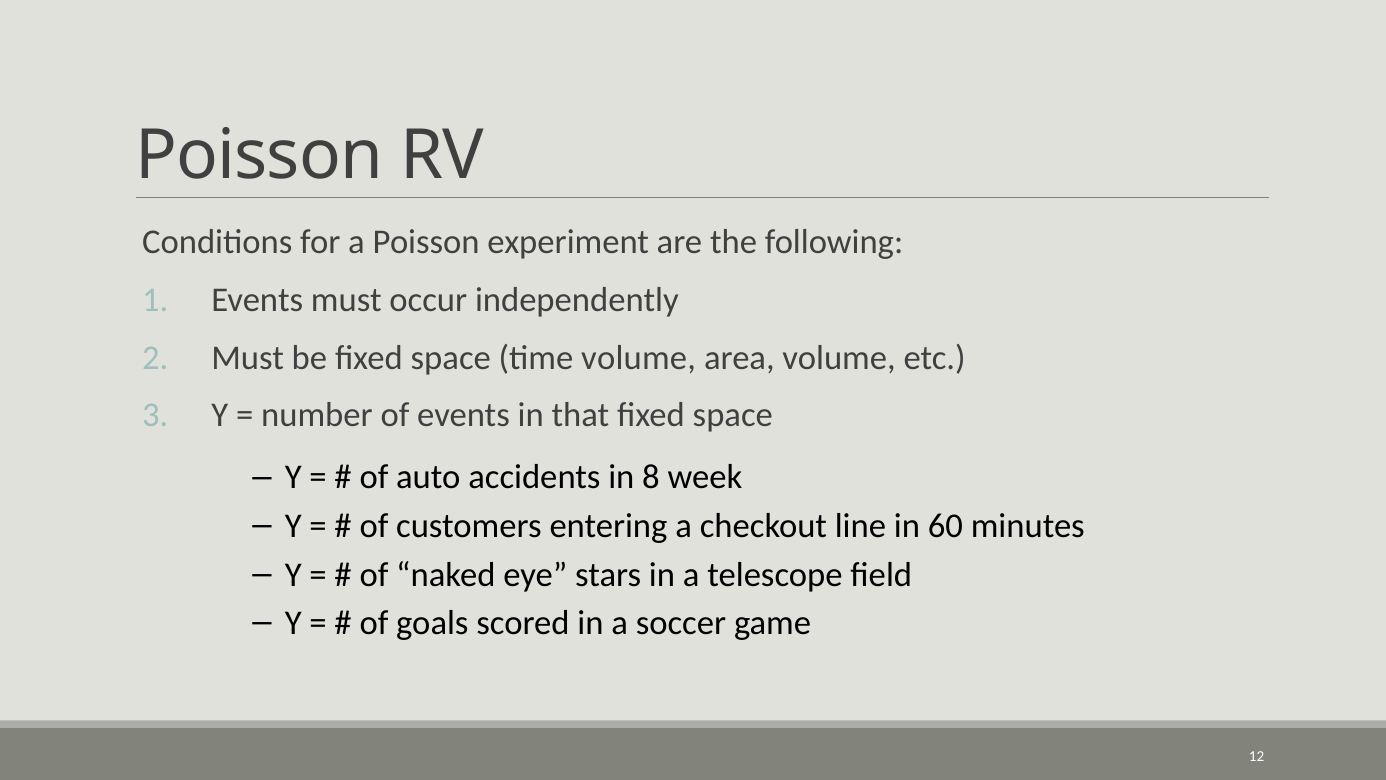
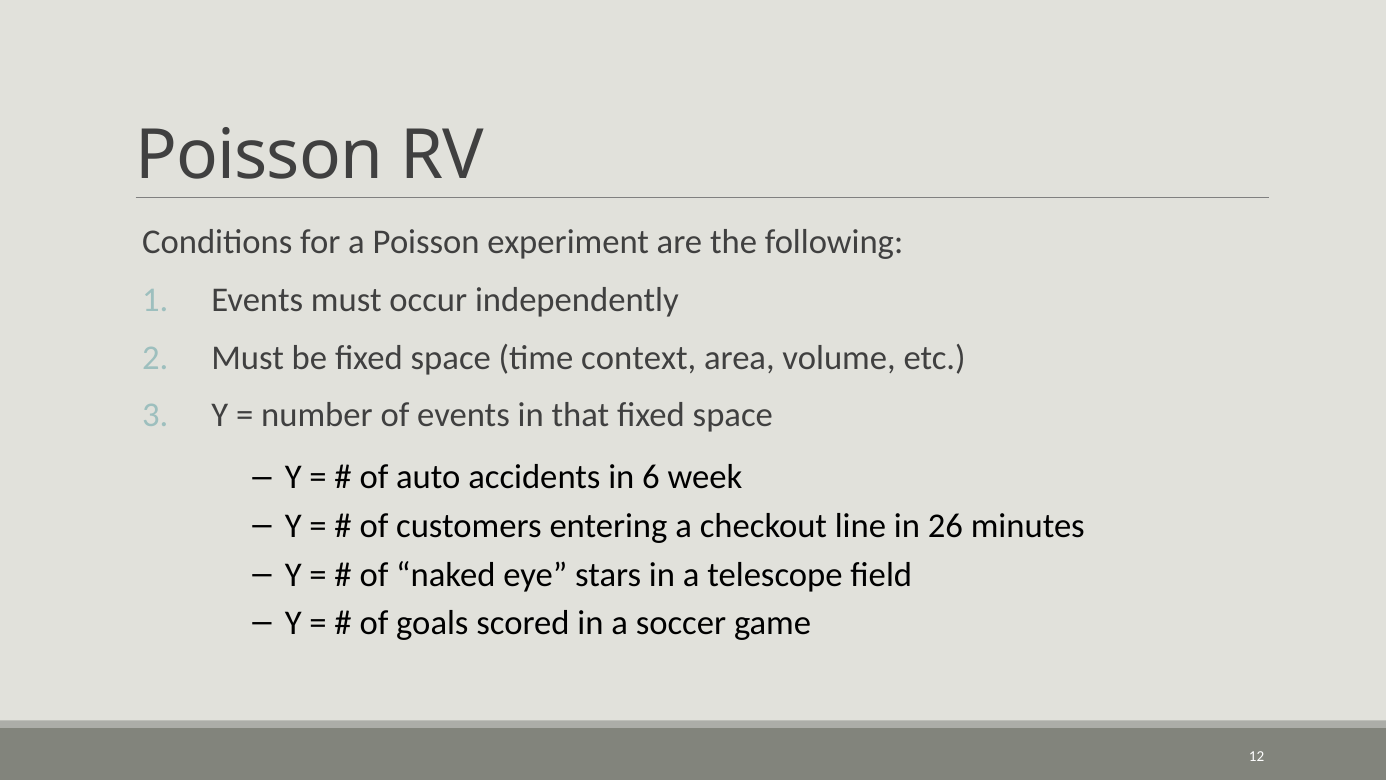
time volume: volume -> context (639, 358)
8: 8 -> 6 (651, 477)
60: 60 -> 26 (945, 526)
